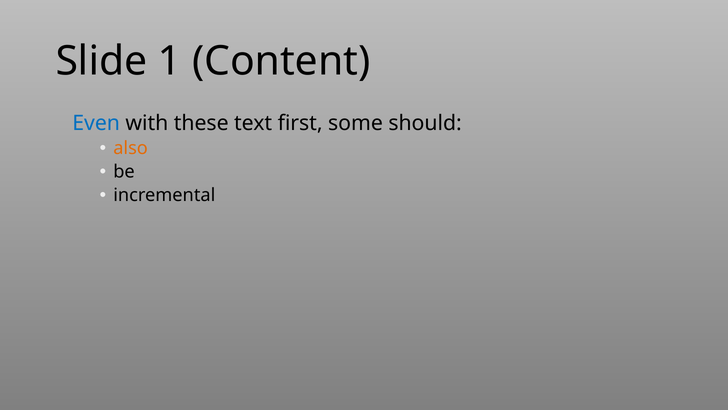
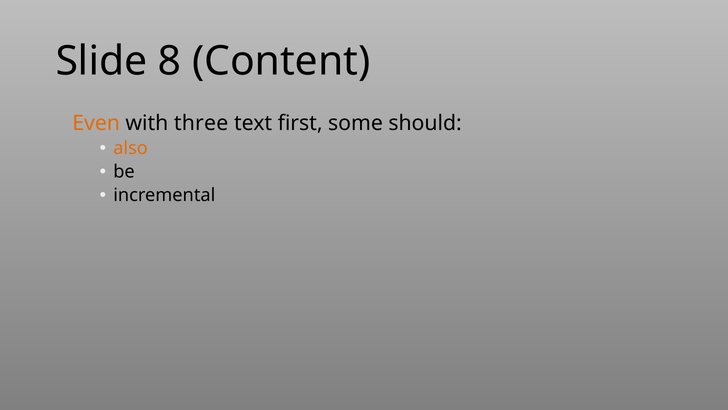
1: 1 -> 8 (170, 61)
Even colour: blue -> orange (96, 123)
these: these -> three (201, 123)
